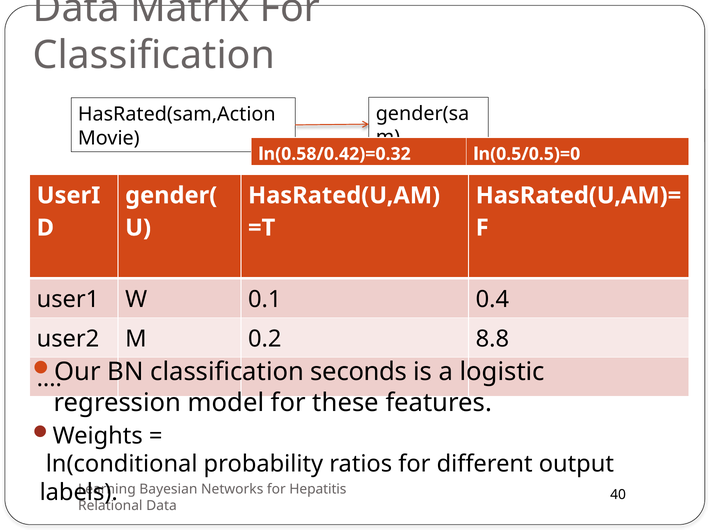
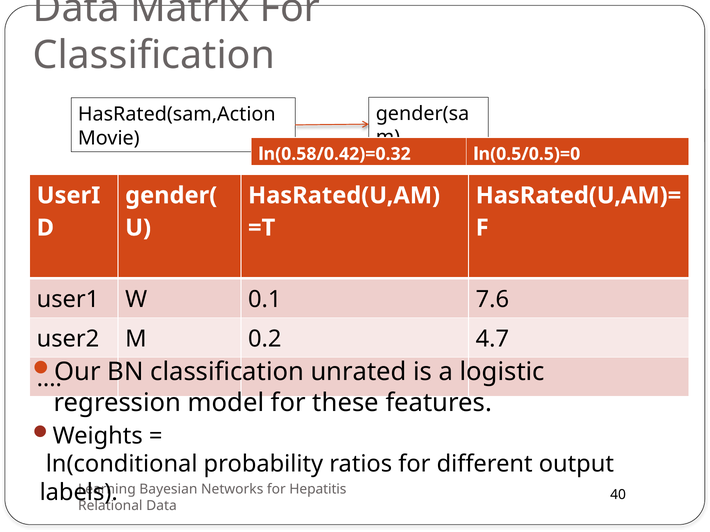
0.4: 0.4 -> 7.6 (492, 300)
8.8: 8.8 -> 4.7 (492, 339)
seconds: seconds -> unrated (359, 372)
